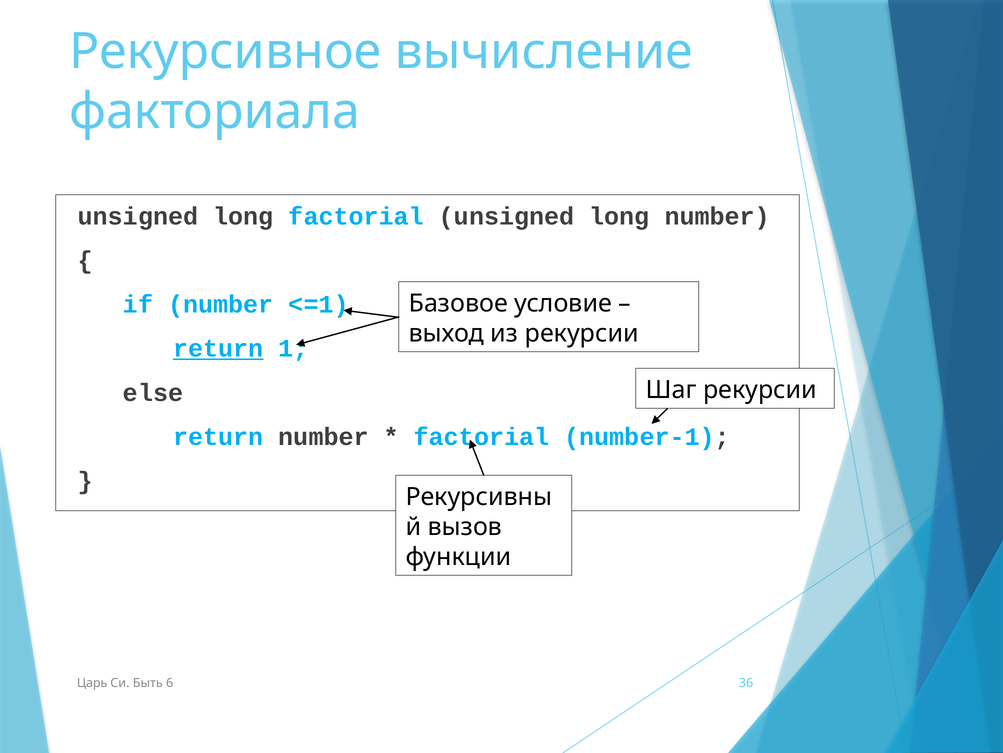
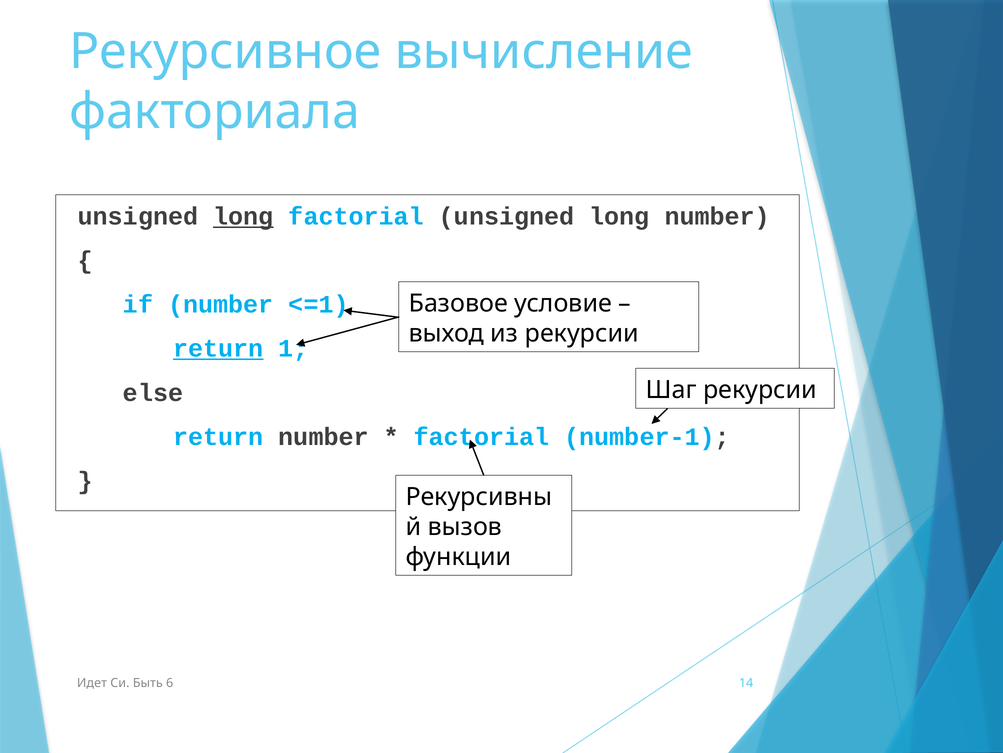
long underline: none -> present (243, 216)
Царь: Царь -> Идет (92, 683)
36: 36 -> 14 (746, 683)
